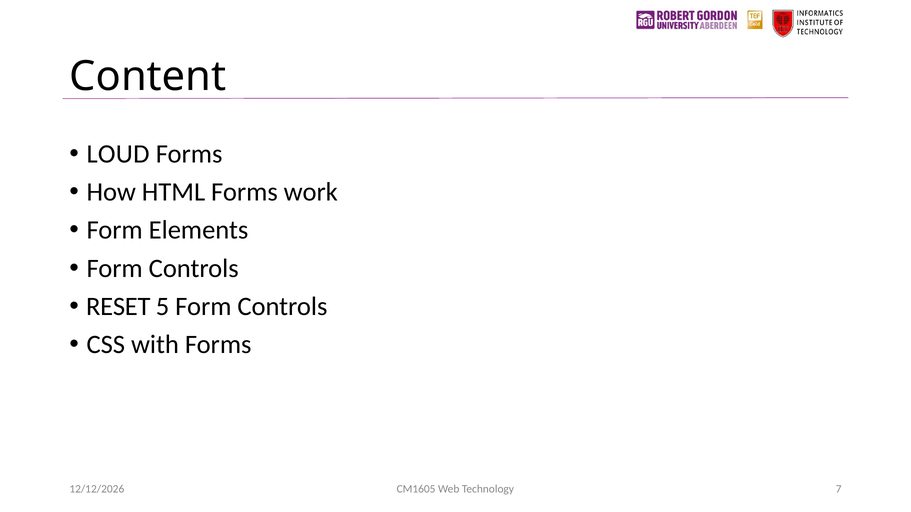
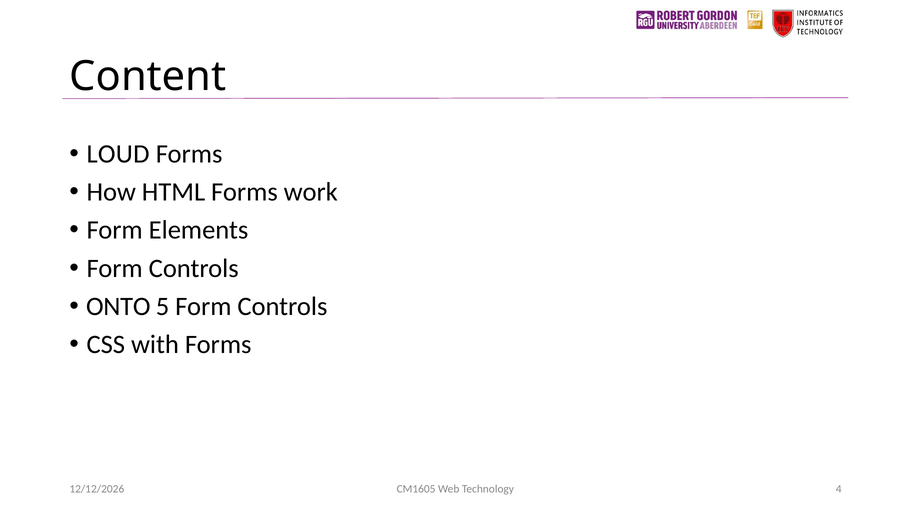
RESET: RESET -> ONTO (118, 307)
7: 7 -> 4 (839, 489)
